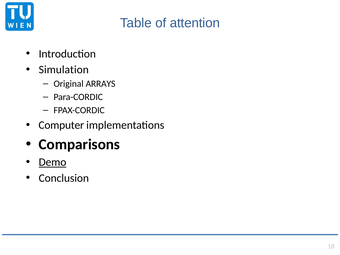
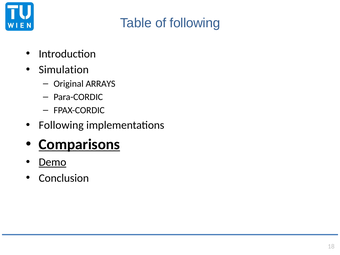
of attention: attention -> following (195, 23)
Computer: Computer -> Following (61, 125)
Comparisons underline: none -> present (79, 144)
